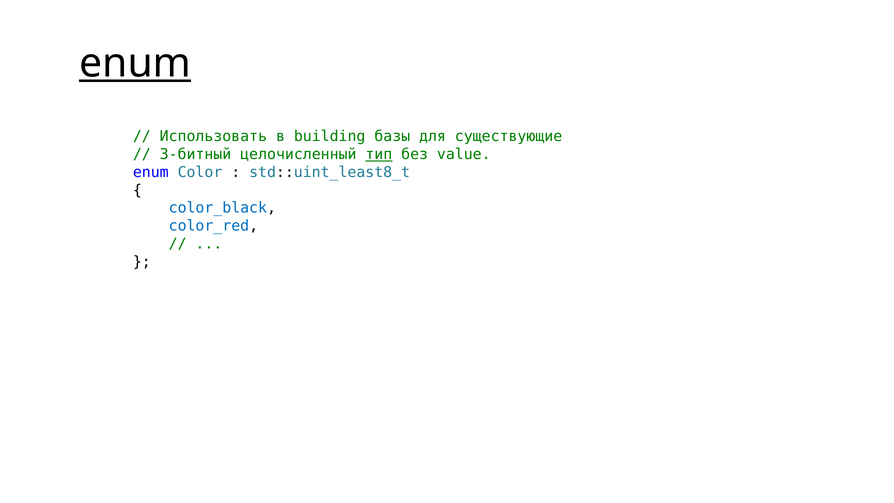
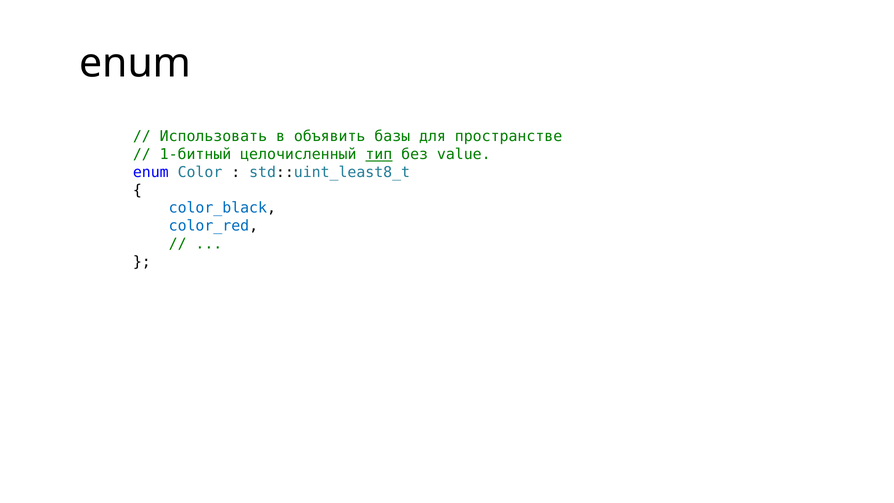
enum underline: present -> none (135, 63)
building: building -> объявить (330, 137)
существующие: существующие -> пространстве (509, 137)
3-битный: 3-битный -> 1-битный (196, 154)
